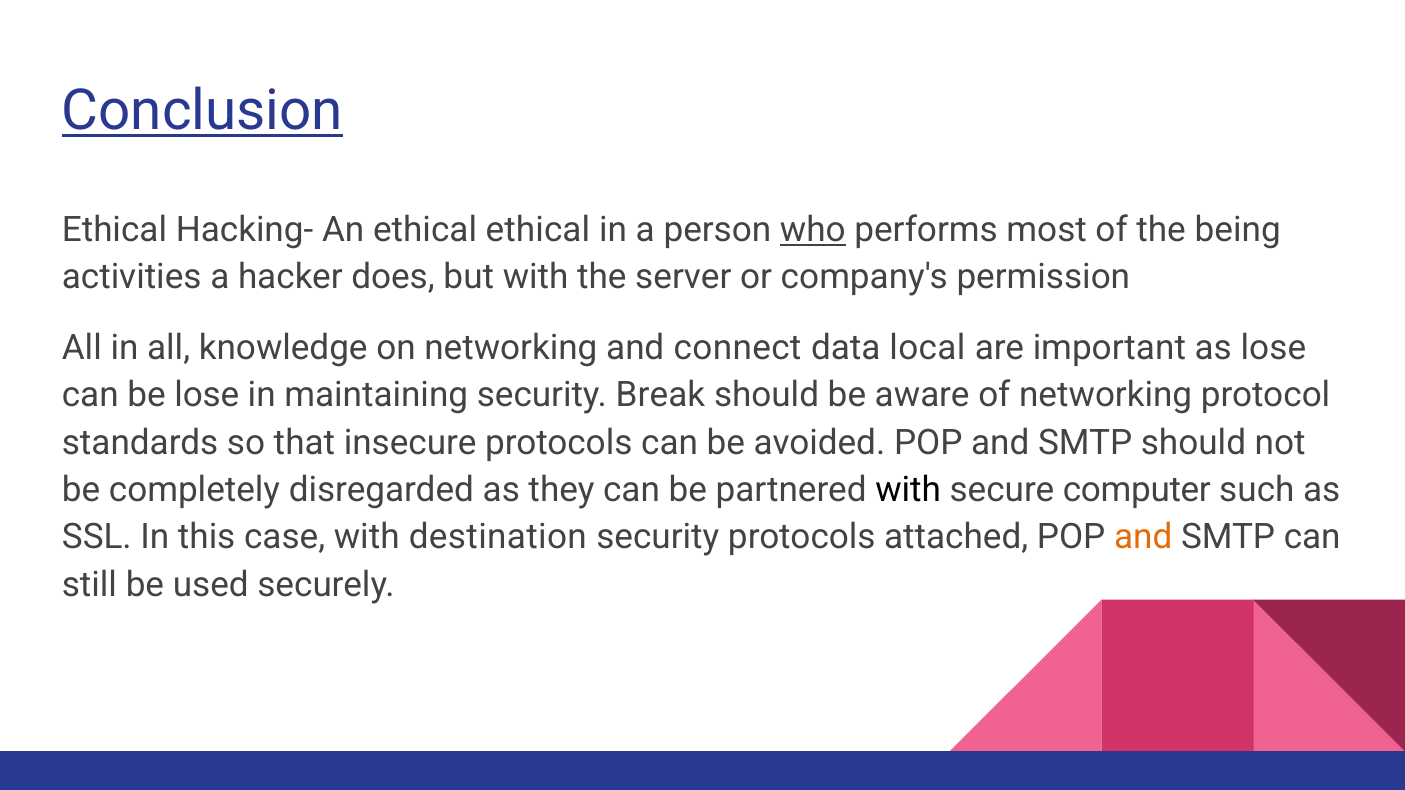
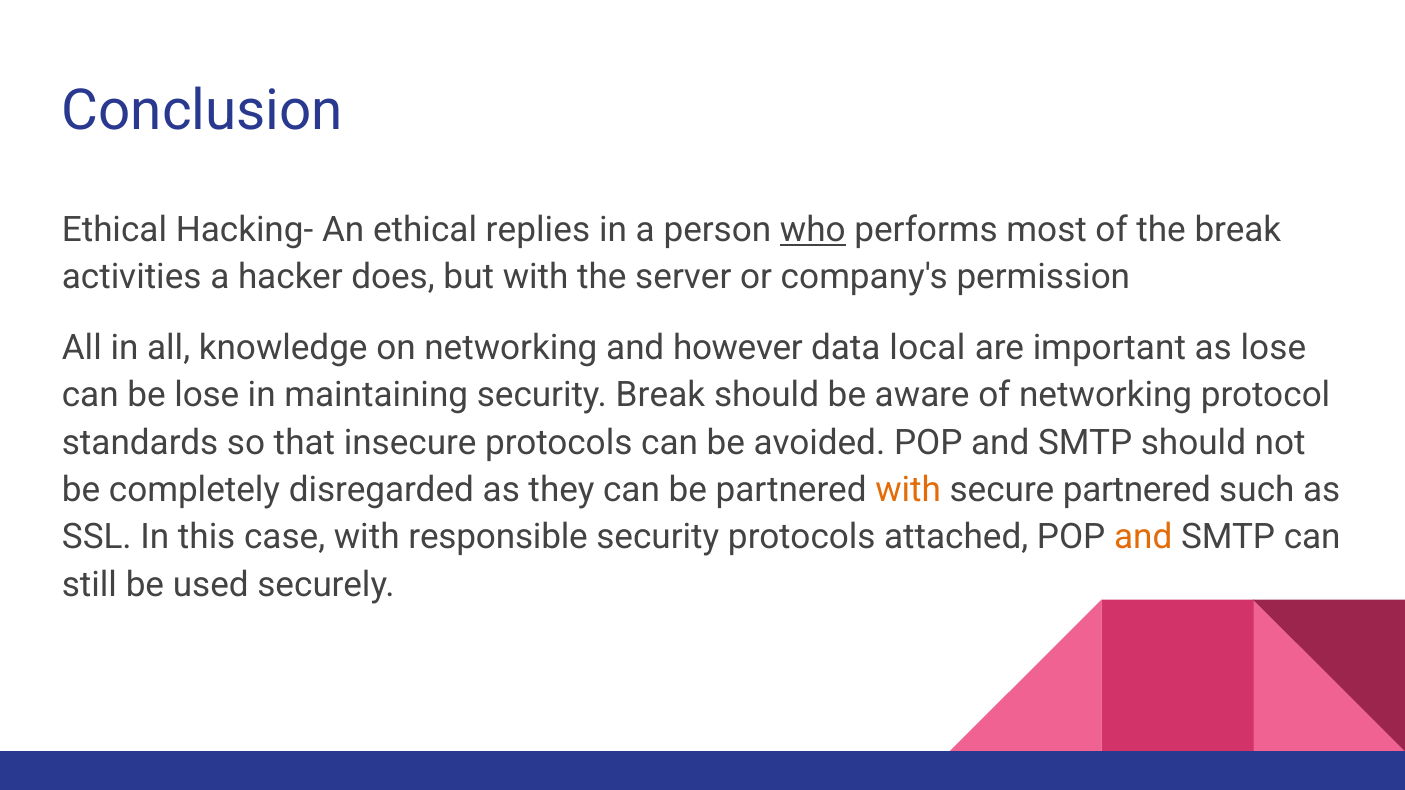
Conclusion underline: present -> none (203, 111)
ethical ethical: ethical -> replies (538, 230)
the being: being -> break (1238, 230)
connect: connect -> however (738, 348)
with colour: black -> orange (908, 490)
secure computer: computer -> partnered (1137, 490)
destination: destination -> responsible (498, 538)
